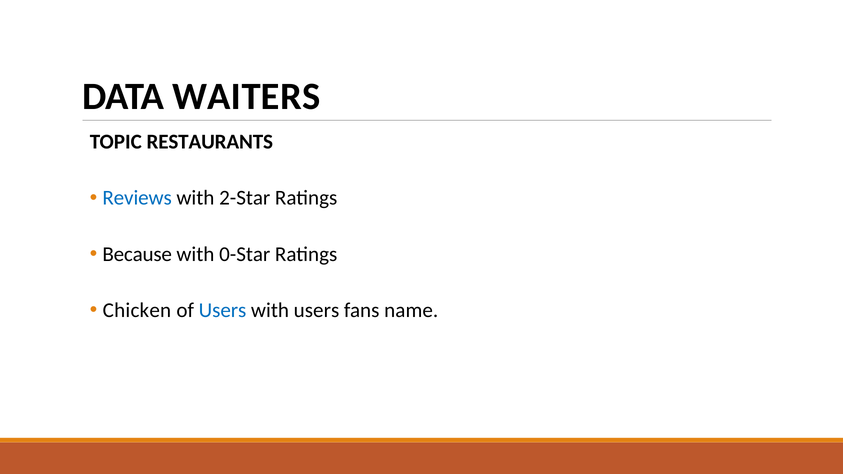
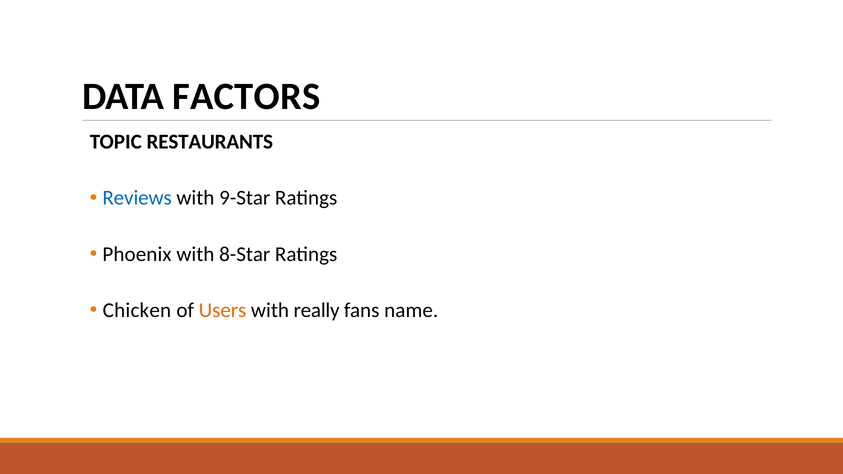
WAITERS: WAITERS -> FACTORS (246, 96)
2-Star: 2-Star -> 9-Star (245, 198)
Because: Because -> Phoenix (137, 254)
0-Star: 0-Star -> 8-Star (245, 254)
Users colour: blue -> orange (223, 310)
with users: users -> really (317, 310)
